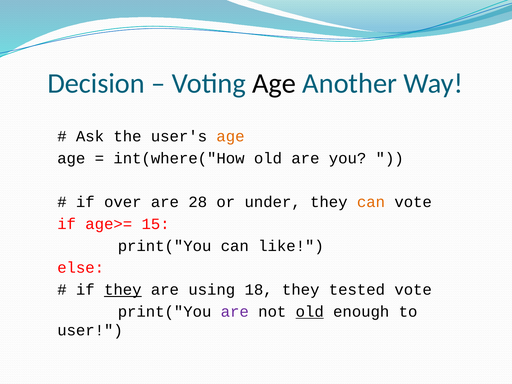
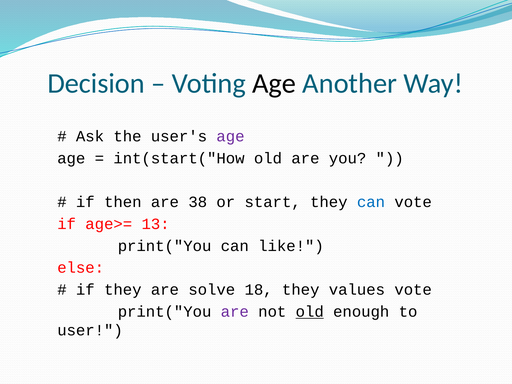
age colour: orange -> purple (230, 136)
int(where("How: int(where("How -> int(start("How (179, 158)
over: over -> then (123, 202)
28: 28 -> 38 (198, 202)
under: under -> start (273, 202)
can colour: orange -> blue (371, 202)
15: 15 -> 13 (156, 224)
they underline: present -> none (123, 290)
using: using -> solve (212, 290)
tested: tested -> values (357, 290)
